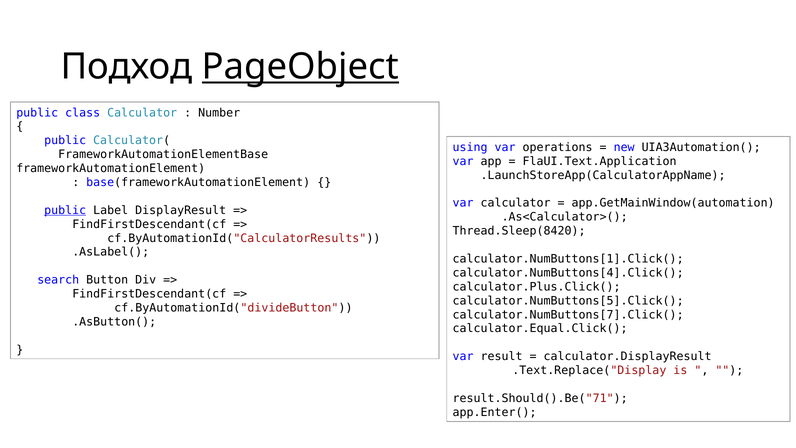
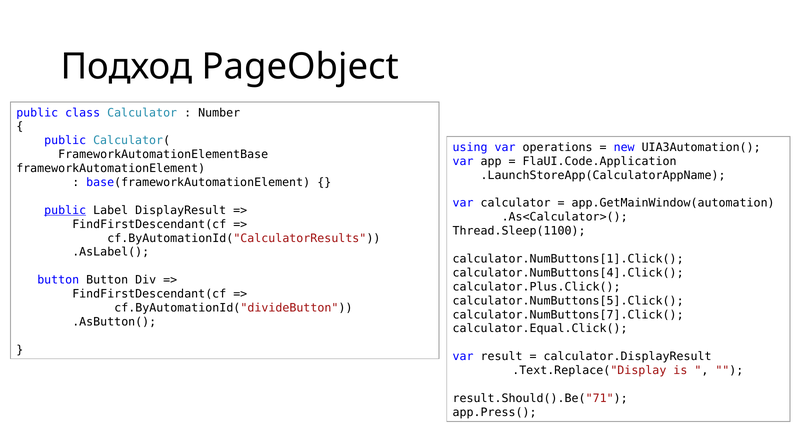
PageObject underline: present -> none (300, 67)
FlaUI.Text.Application: FlaUI.Text.Application -> FlaUI.Code.Application (600, 161)
Thread.Sleep(8420: Thread.Sleep(8420 -> Thread.Sleep(1100 (519, 231)
search: search -> button (58, 280)
app.Enter(: app.Enter( -> app.Press( (495, 412)
